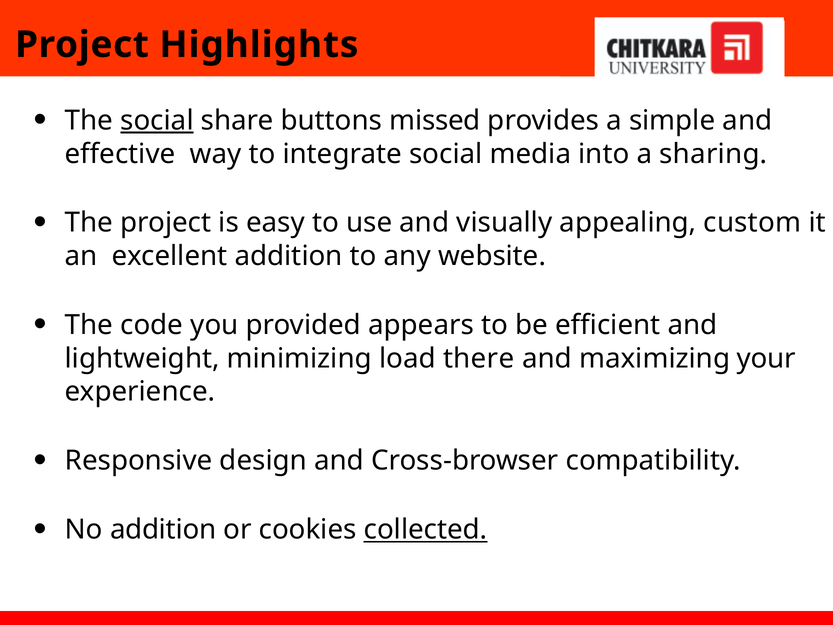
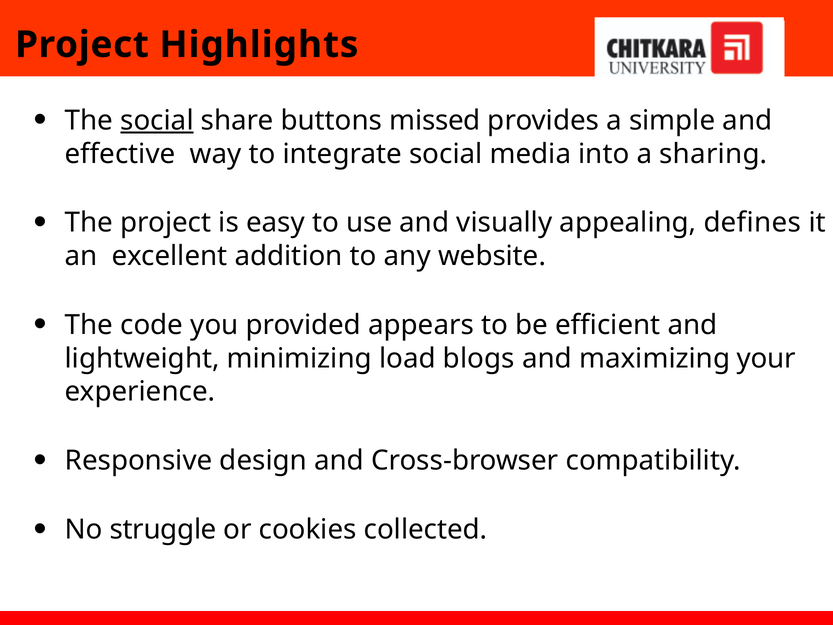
custom: custom -> defines (752, 223)
there: there -> blogs (479, 358)
No addition: addition -> struggle (163, 529)
collected underline: present -> none (426, 529)
